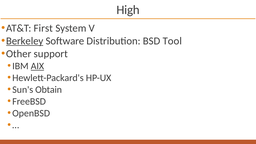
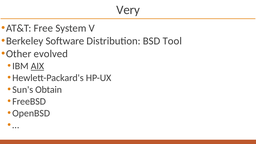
High: High -> Very (128, 10)
First: First -> Free (43, 28)
Berkeley underline: present -> none (25, 41)
support: support -> evolved (51, 54)
